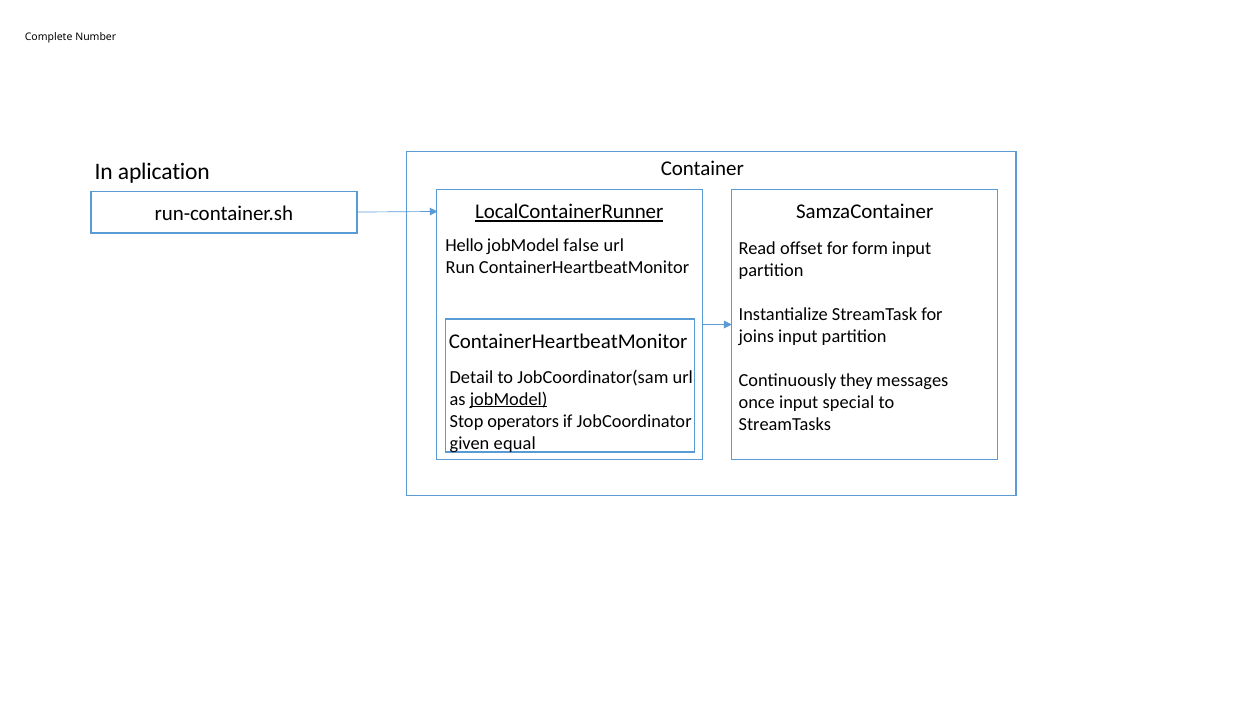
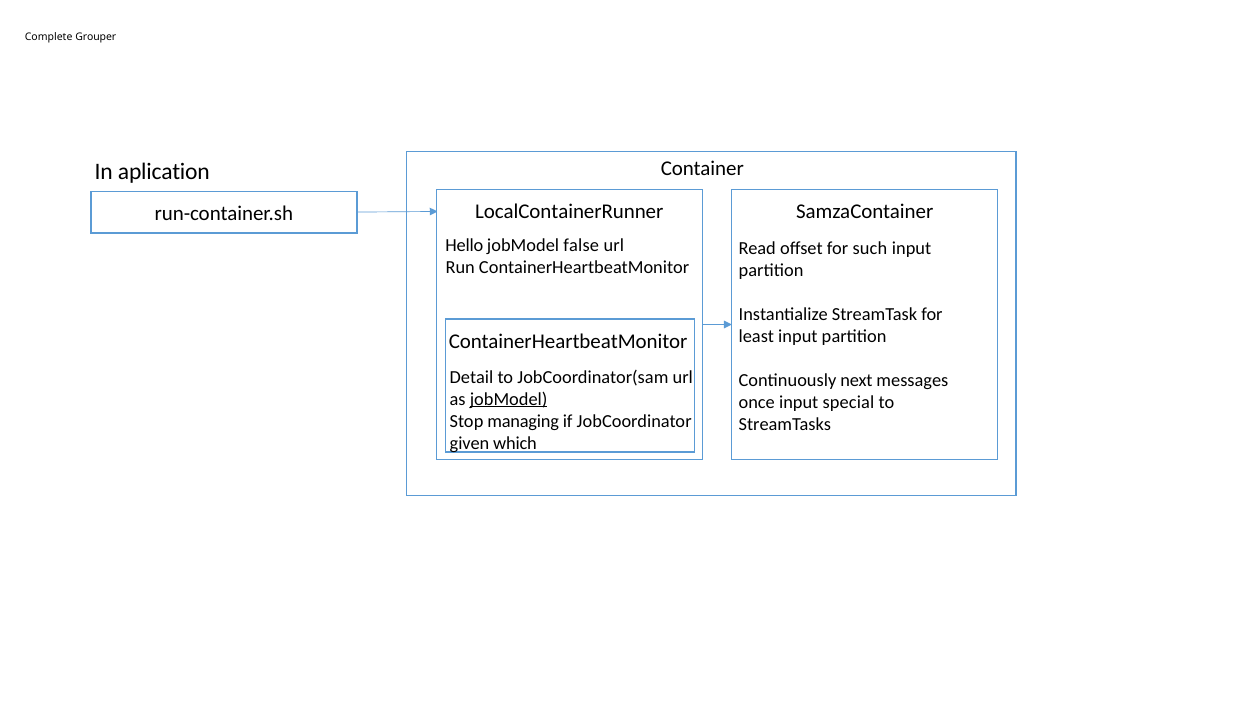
Number: Number -> Grouper (96, 37)
LocalContainerRunner underline: present -> none (569, 212)
form: form -> such (870, 248)
joins: joins -> least (756, 336)
they: they -> next (856, 381)
operators: operators -> managing (523, 421)
equal: equal -> which (515, 443)
